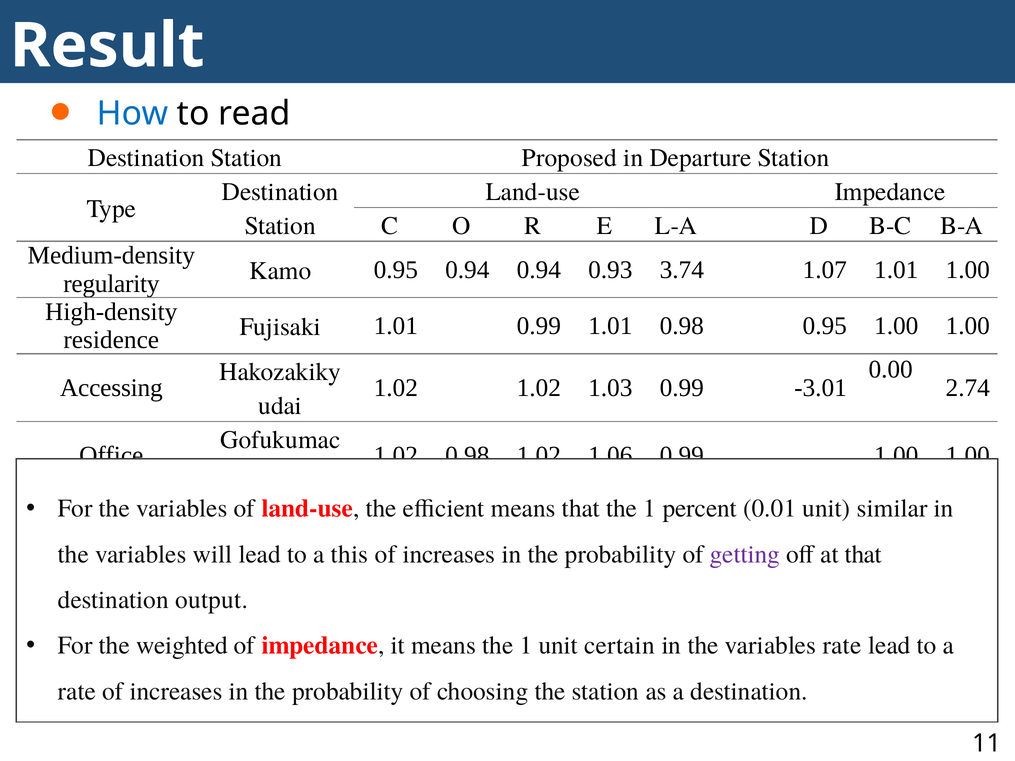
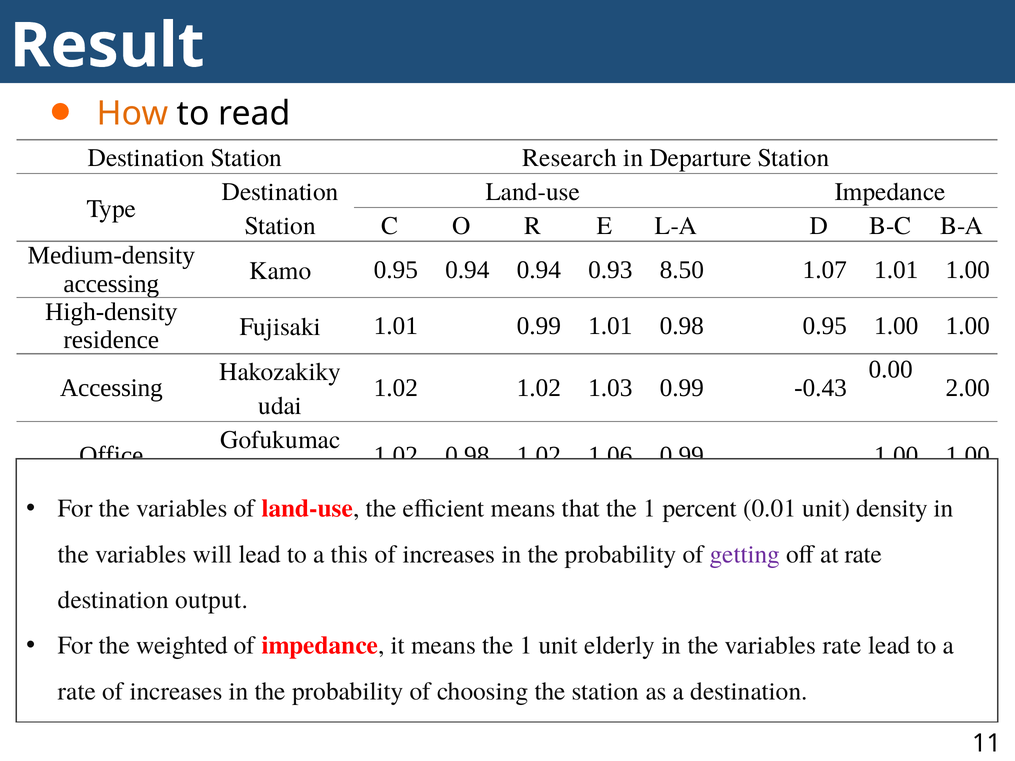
How colour: blue -> orange (133, 113)
Proposed: Proposed -> Research (569, 158)
regularity: regularity -> accessing (111, 284)
3.74: 3.74 -> 8.50 (682, 270)
-3.01: -3.01 -> -0.43 (821, 388)
2.74: 2.74 -> 2.00 (968, 388)
similar: similar -> density (892, 509)
at that: that -> rate (863, 554)
certain: certain -> elderly (620, 646)
